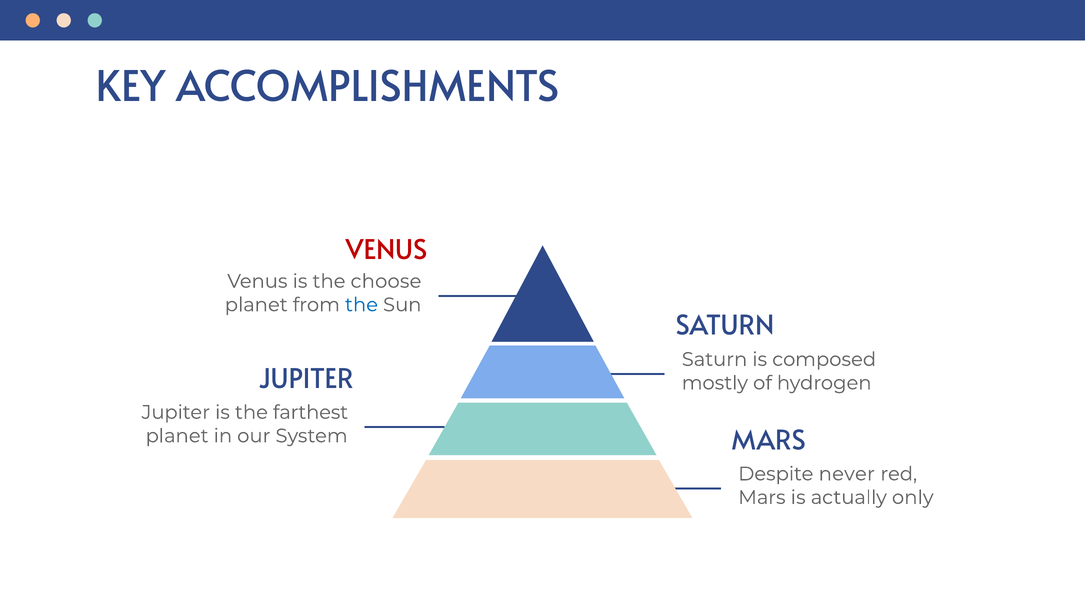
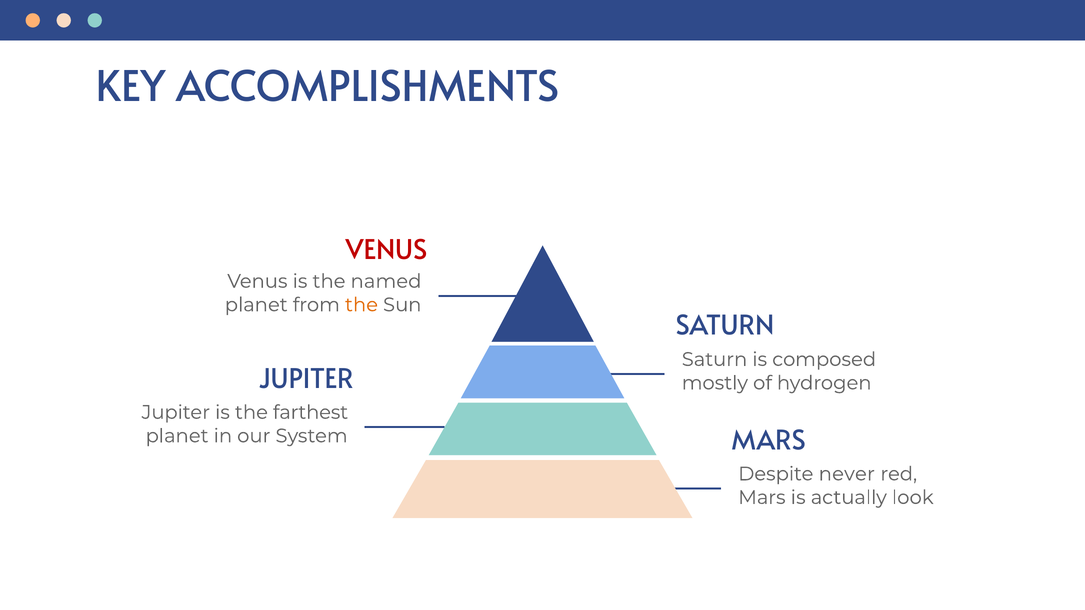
choose: choose -> named (386, 281)
the colour: blue -> orange (362, 305)
only: only -> look (913, 498)
